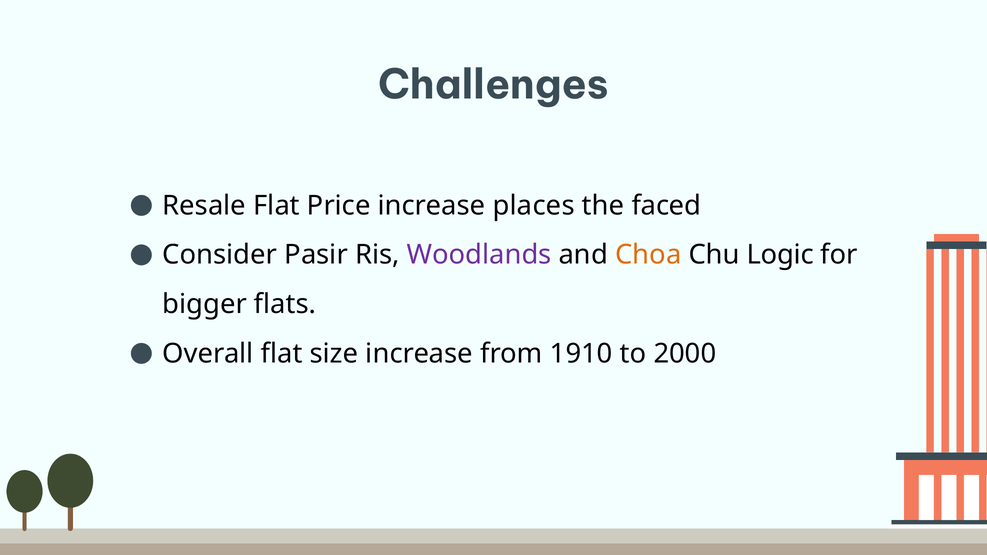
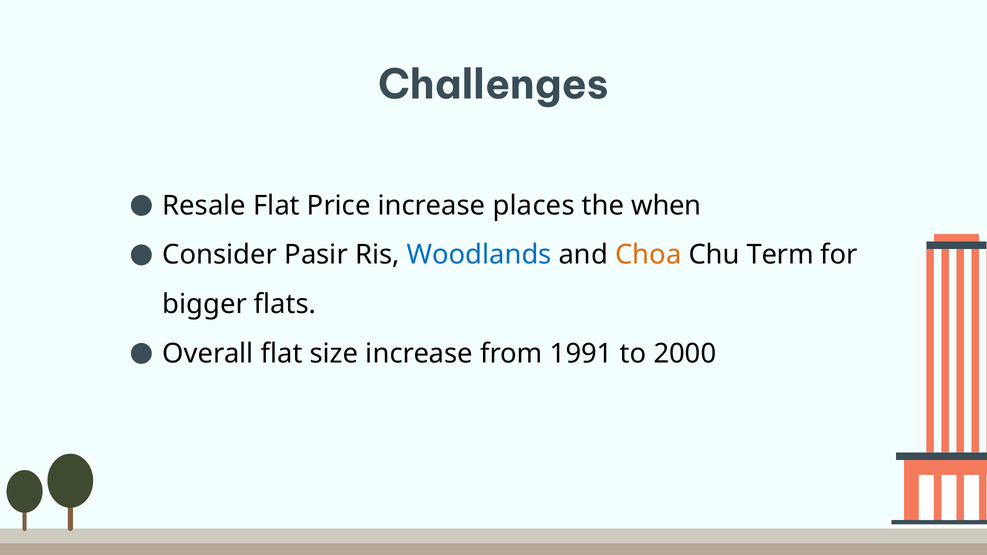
faced: faced -> when (666, 206)
Woodlands colour: purple -> blue (479, 255)
Logic: Logic -> Term (780, 255)
1910: 1910 -> 1991 (581, 354)
